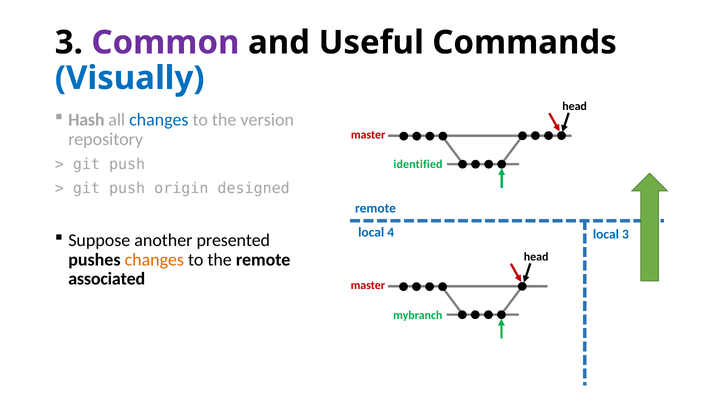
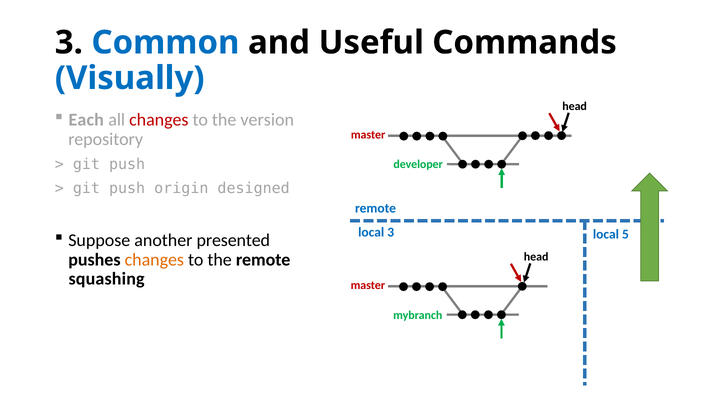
Common colour: purple -> blue (165, 43)
Hash: Hash -> Each (86, 120)
changes colour: blue -> red (159, 120)
identified: identified -> developer (418, 165)
local 4: 4 -> 3 (391, 233)
local 3: 3 -> 5 (625, 235)
associated: associated -> squashing (107, 279)
